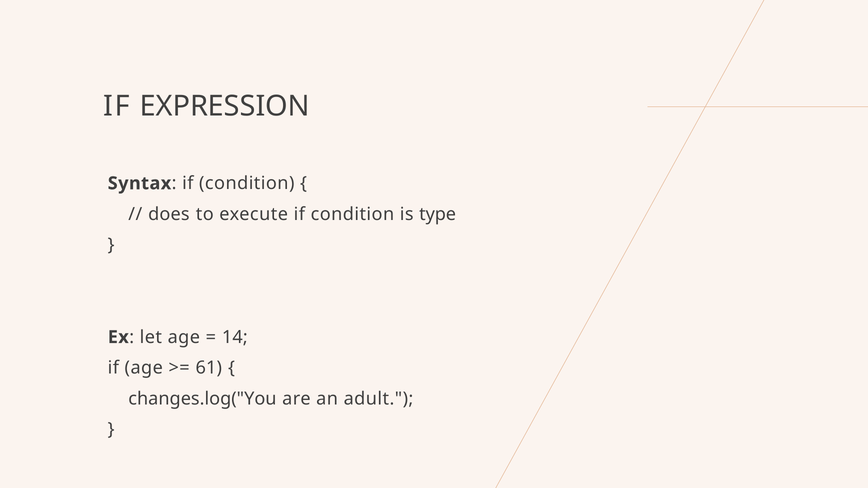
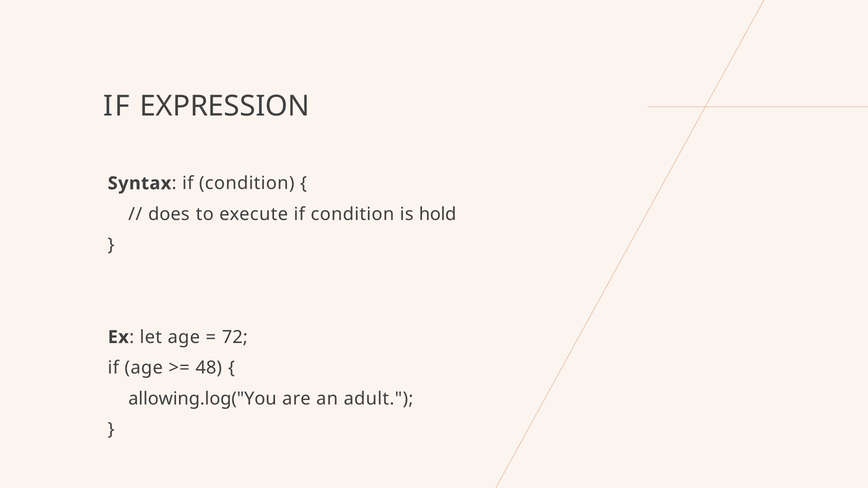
type: type -> hold (438, 214)
14: 14 -> 72 (235, 337)
61: 61 -> 48 (209, 368)
changes.log("You: changes.log("You -> allowing.log("You (202, 399)
